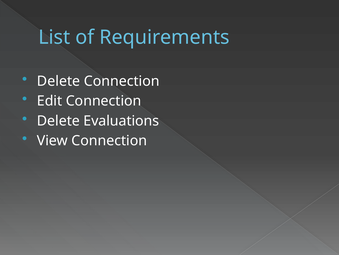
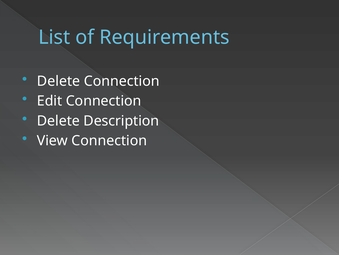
Evaluations: Evaluations -> Description (121, 120)
